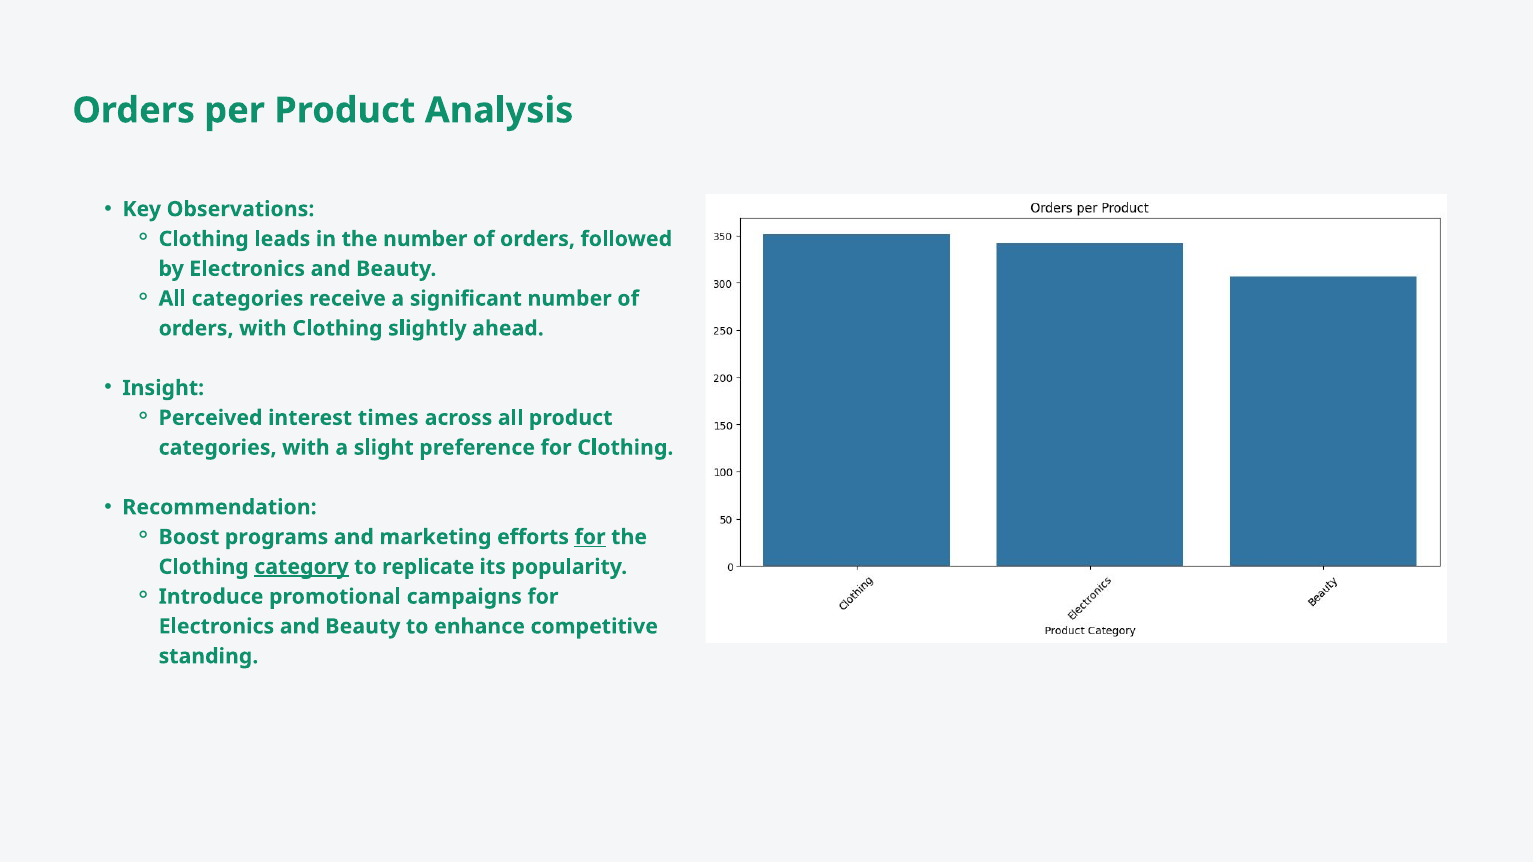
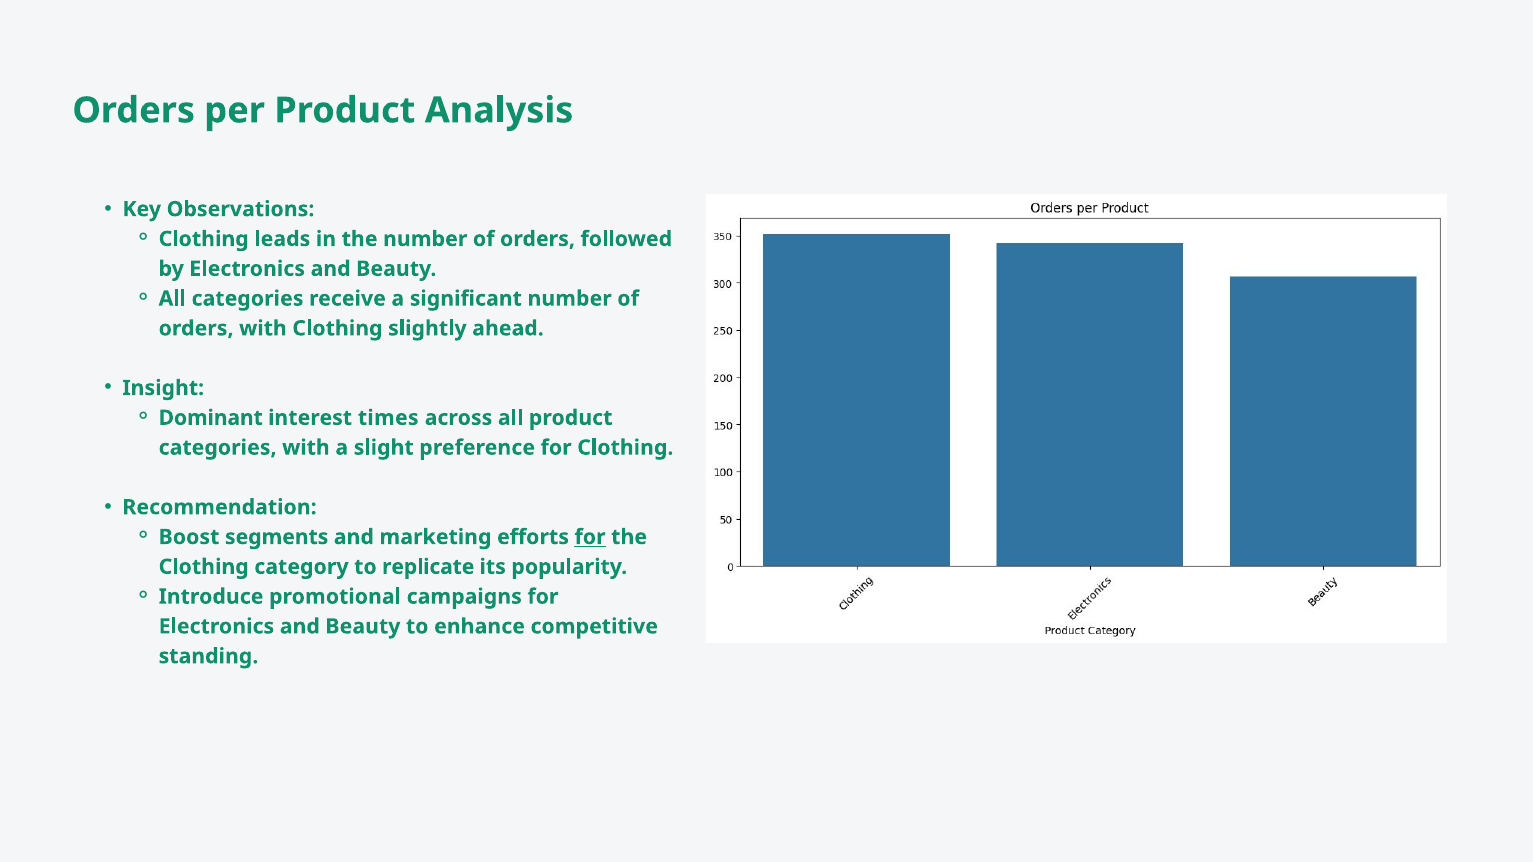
Perceived: Perceived -> Dominant (211, 418)
programs: programs -> segments (277, 537)
category underline: present -> none (301, 567)
